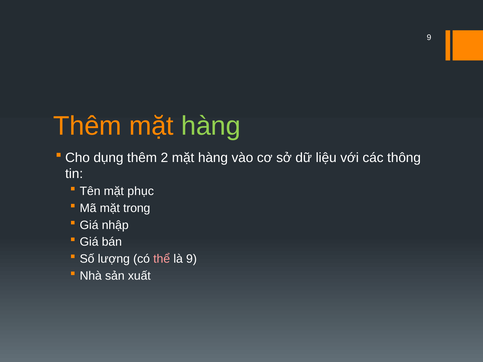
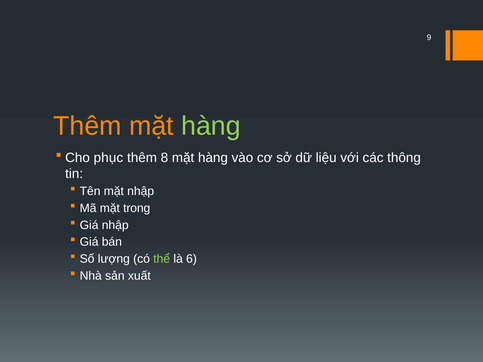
dụng: dụng -> phục (108, 158)
2: 2 -> 8 (164, 158)
mặt phục: phục -> nhập (141, 191)
thể colour: pink -> light green (162, 259)
là 9: 9 -> 6 (192, 259)
